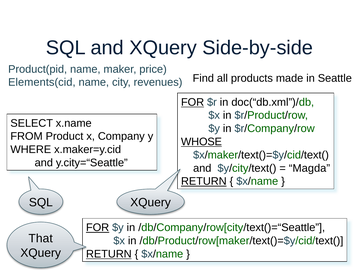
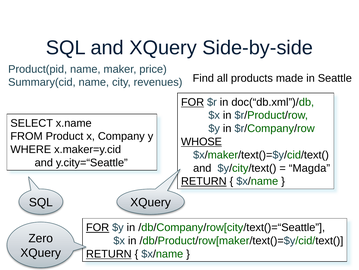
Elements(cid: Elements(cid -> Summary(cid (42, 82)
That: That -> Zero (41, 238)
